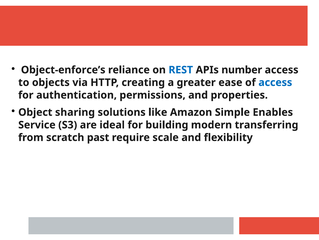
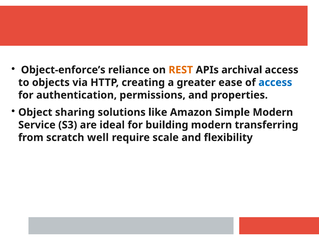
REST colour: blue -> orange (181, 70)
number: number -> archival (242, 70)
Simple Enables: Enables -> Modern (273, 112)
past: past -> well (98, 137)
